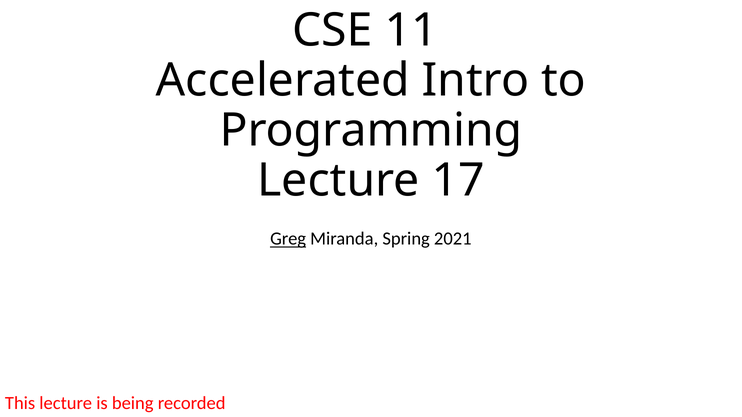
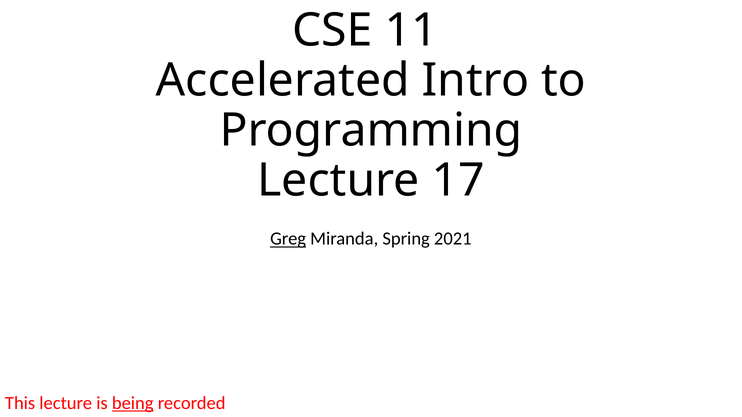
being underline: none -> present (133, 403)
